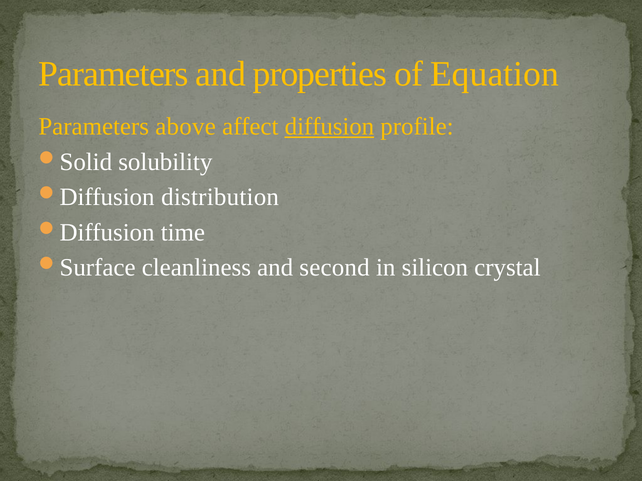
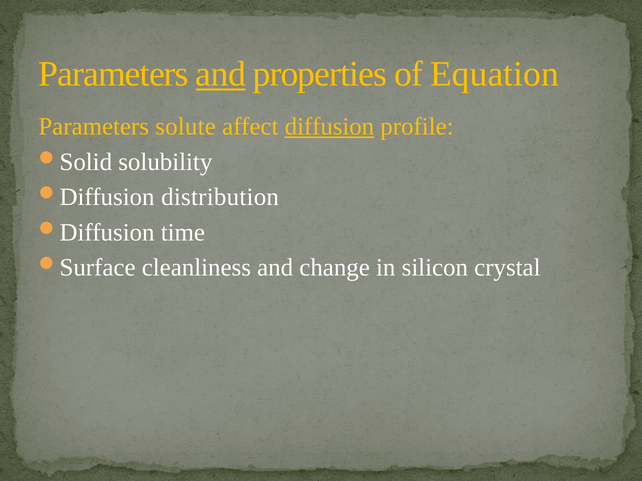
and underline: none -> present (221, 74)
above: above -> solute (186, 127)
second: second -> change (335, 268)
